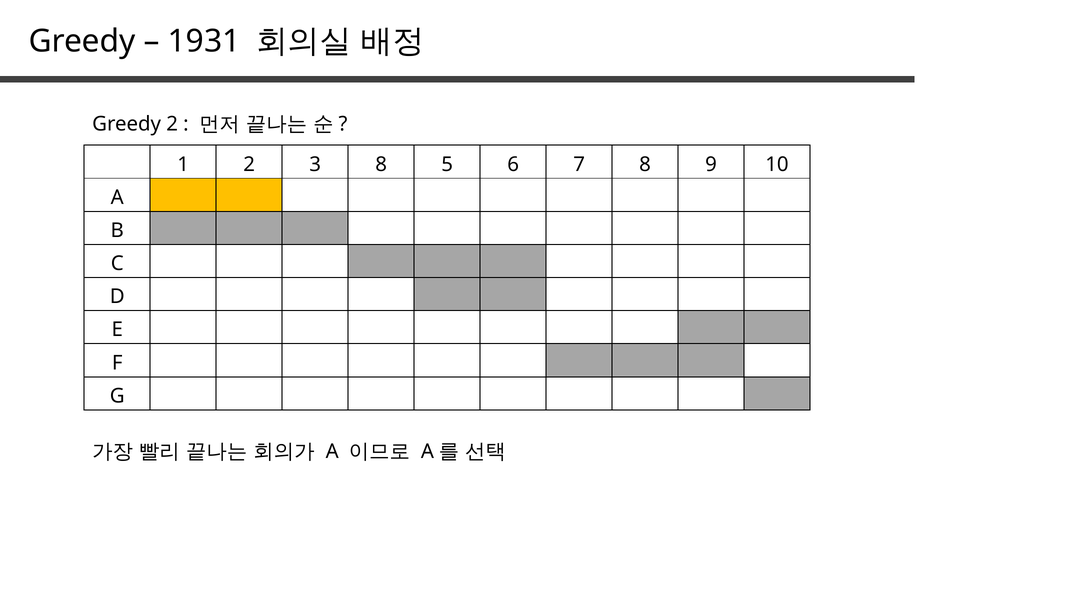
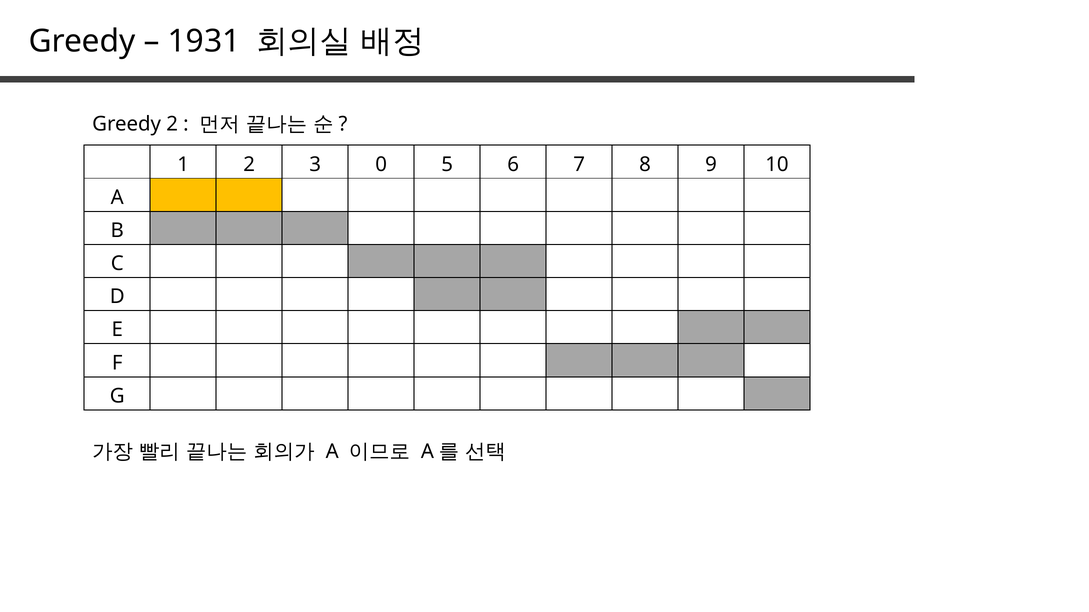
3 8: 8 -> 0 (381, 164)
